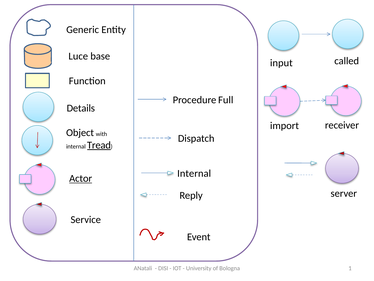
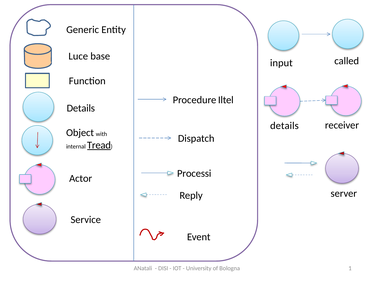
Full: Full -> Iltel (226, 100)
import: import -> details (284, 125)
Internal: Internal -> Processi (194, 173)
Actor underline: present -> none (81, 178)
